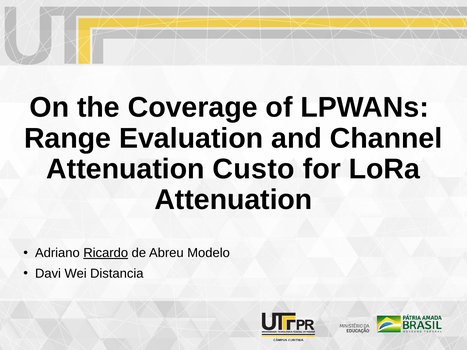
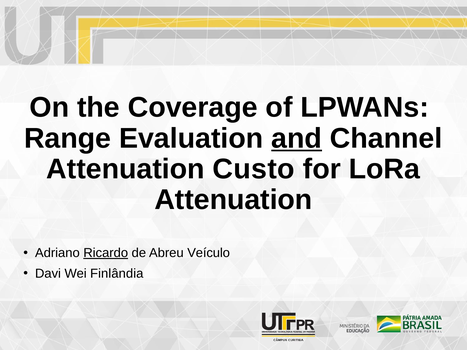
and underline: none -> present (297, 138)
Modelo: Modelo -> Veículo (209, 253)
Distancia: Distancia -> Finlândia (117, 274)
